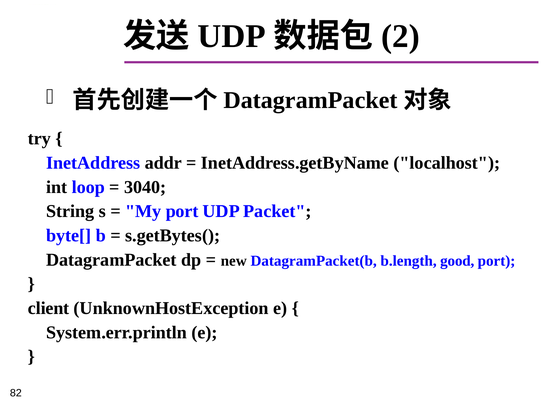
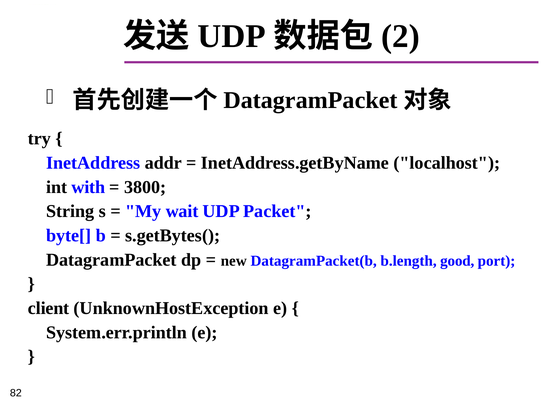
loop: loop -> with (88, 187)
3040: 3040 -> 3800 (145, 187)
My port: port -> wait (182, 211)
